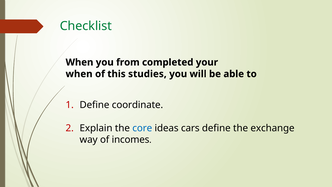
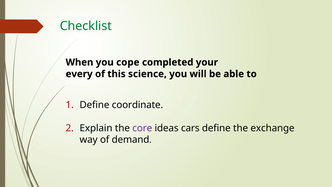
from: from -> cope (128, 62)
when: when -> every (79, 74)
studies: studies -> science (147, 74)
core colour: blue -> purple (142, 128)
incomes: incomes -> demand (131, 140)
